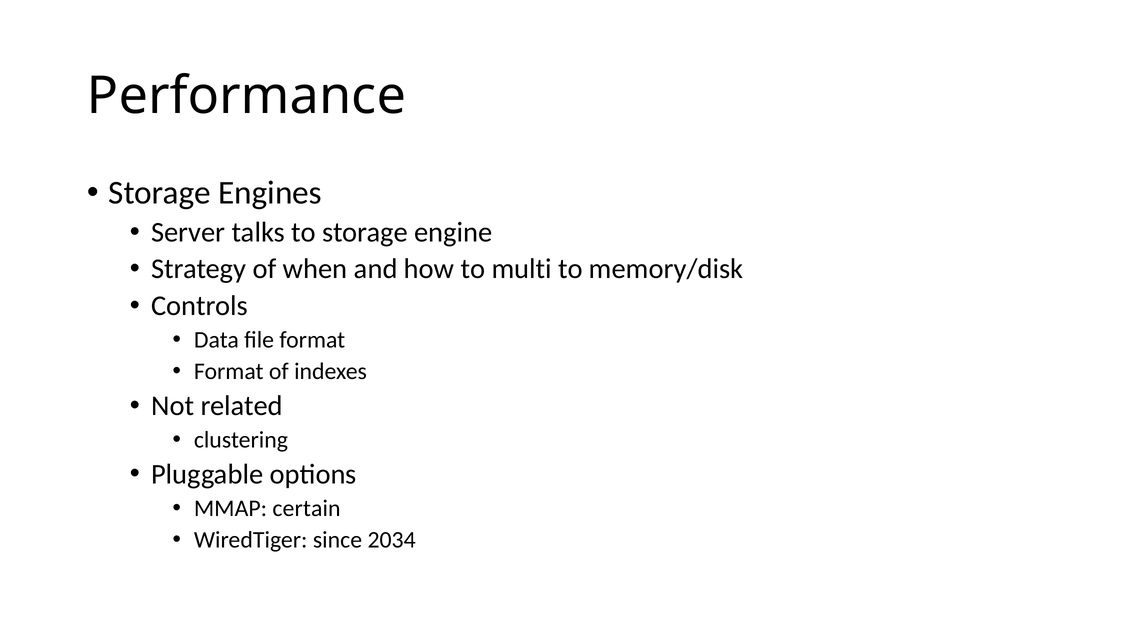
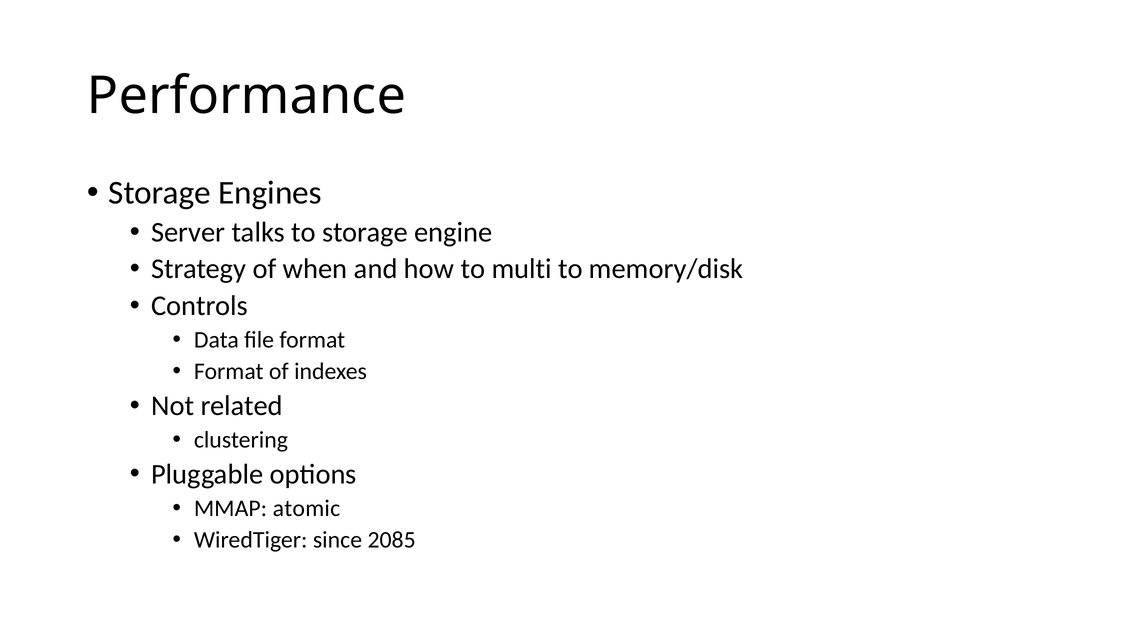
certain: certain -> atomic (306, 508)
2034: 2034 -> 2085 (392, 540)
